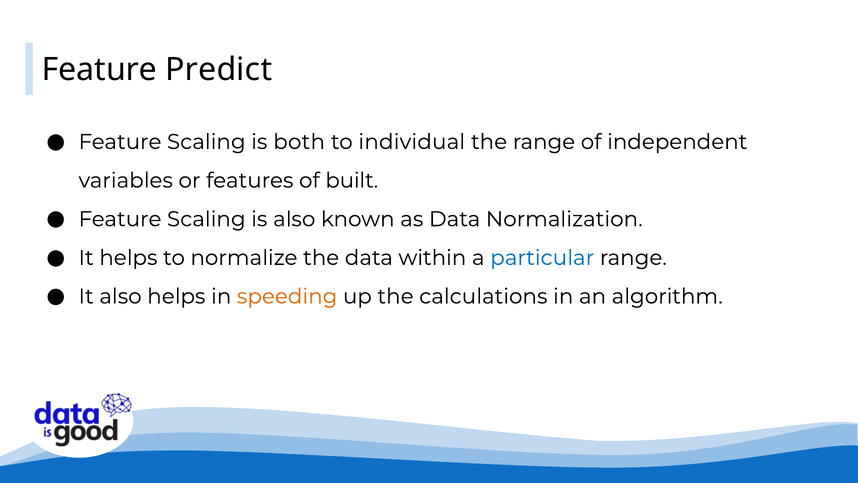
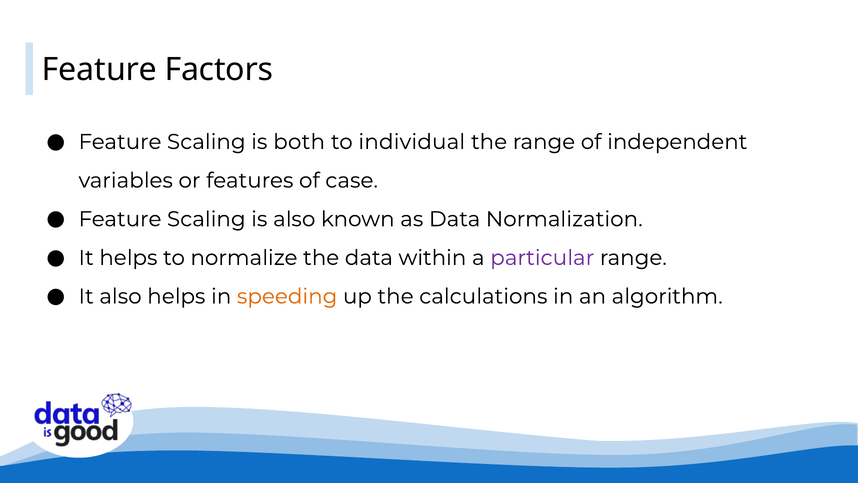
Predict: Predict -> Factors (219, 70)
built: built -> case (352, 180)
particular colour: blue -> purple (542, 258)
